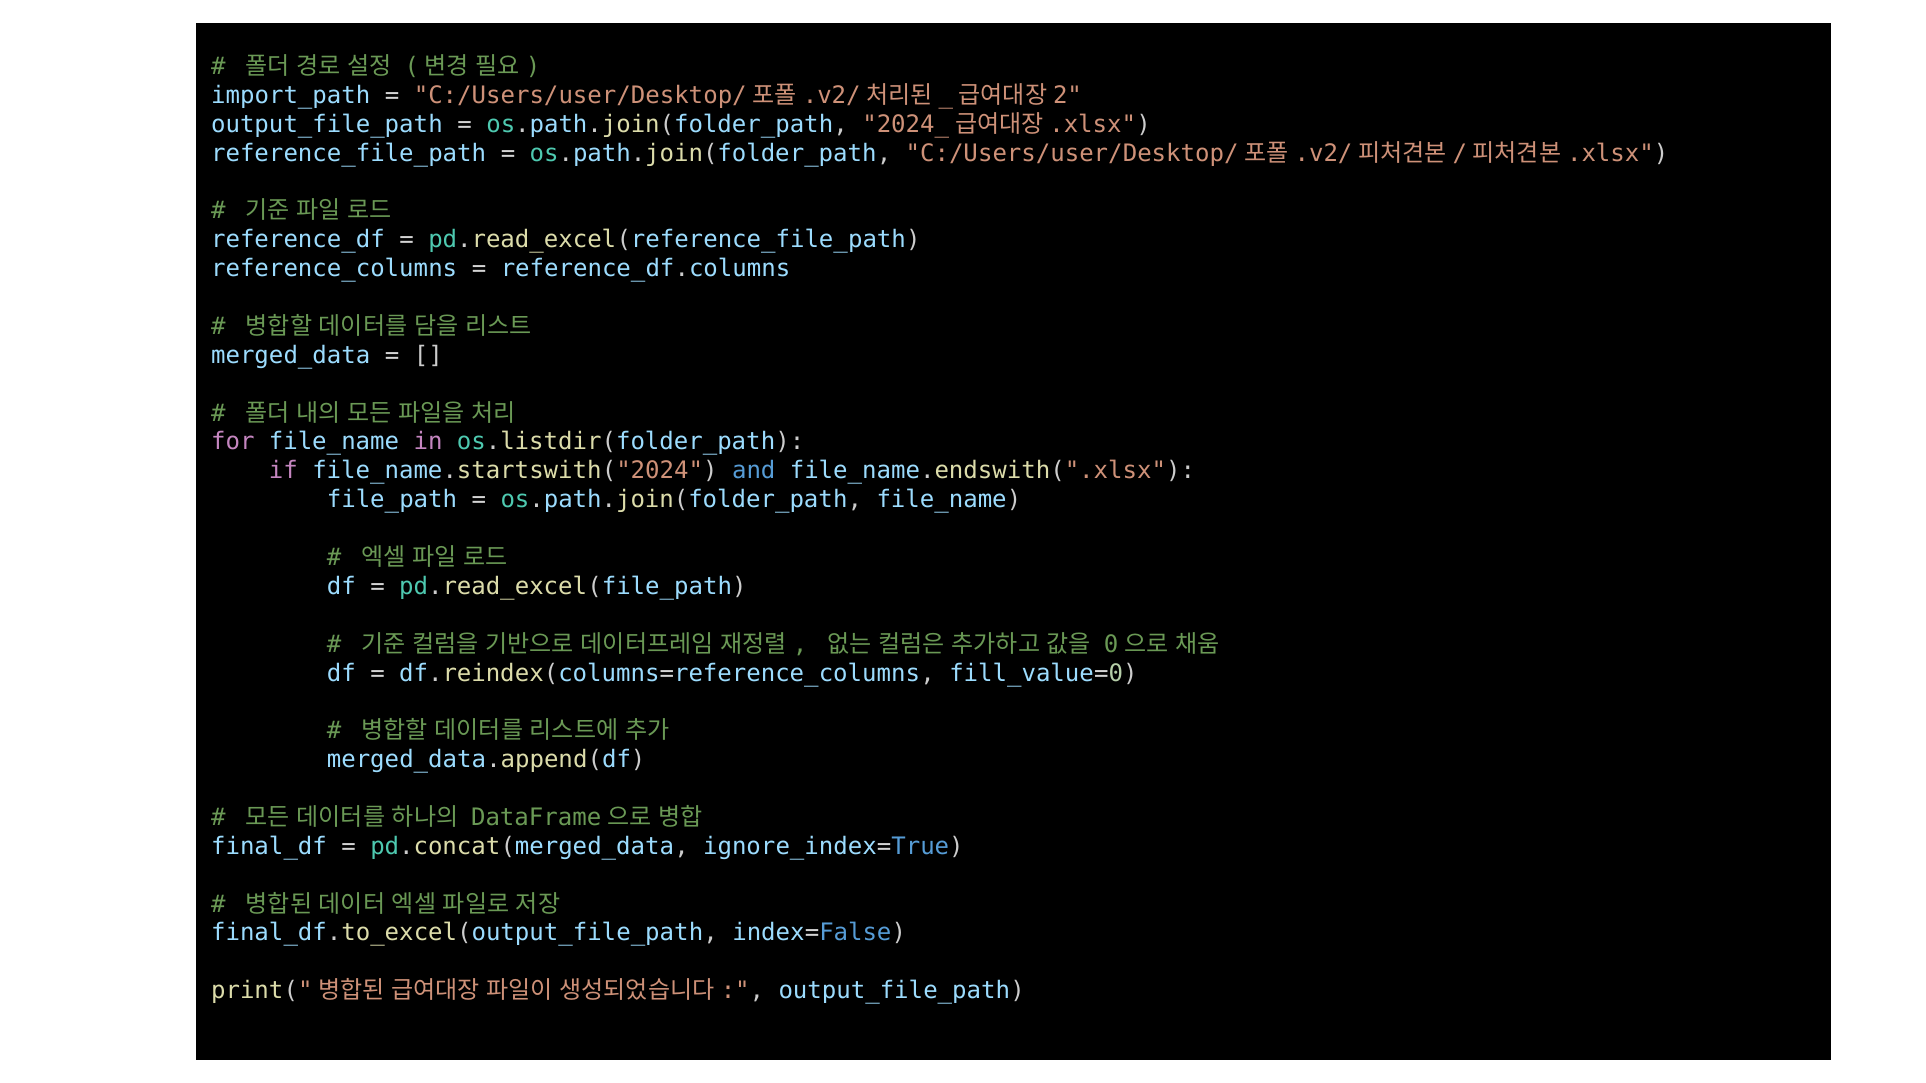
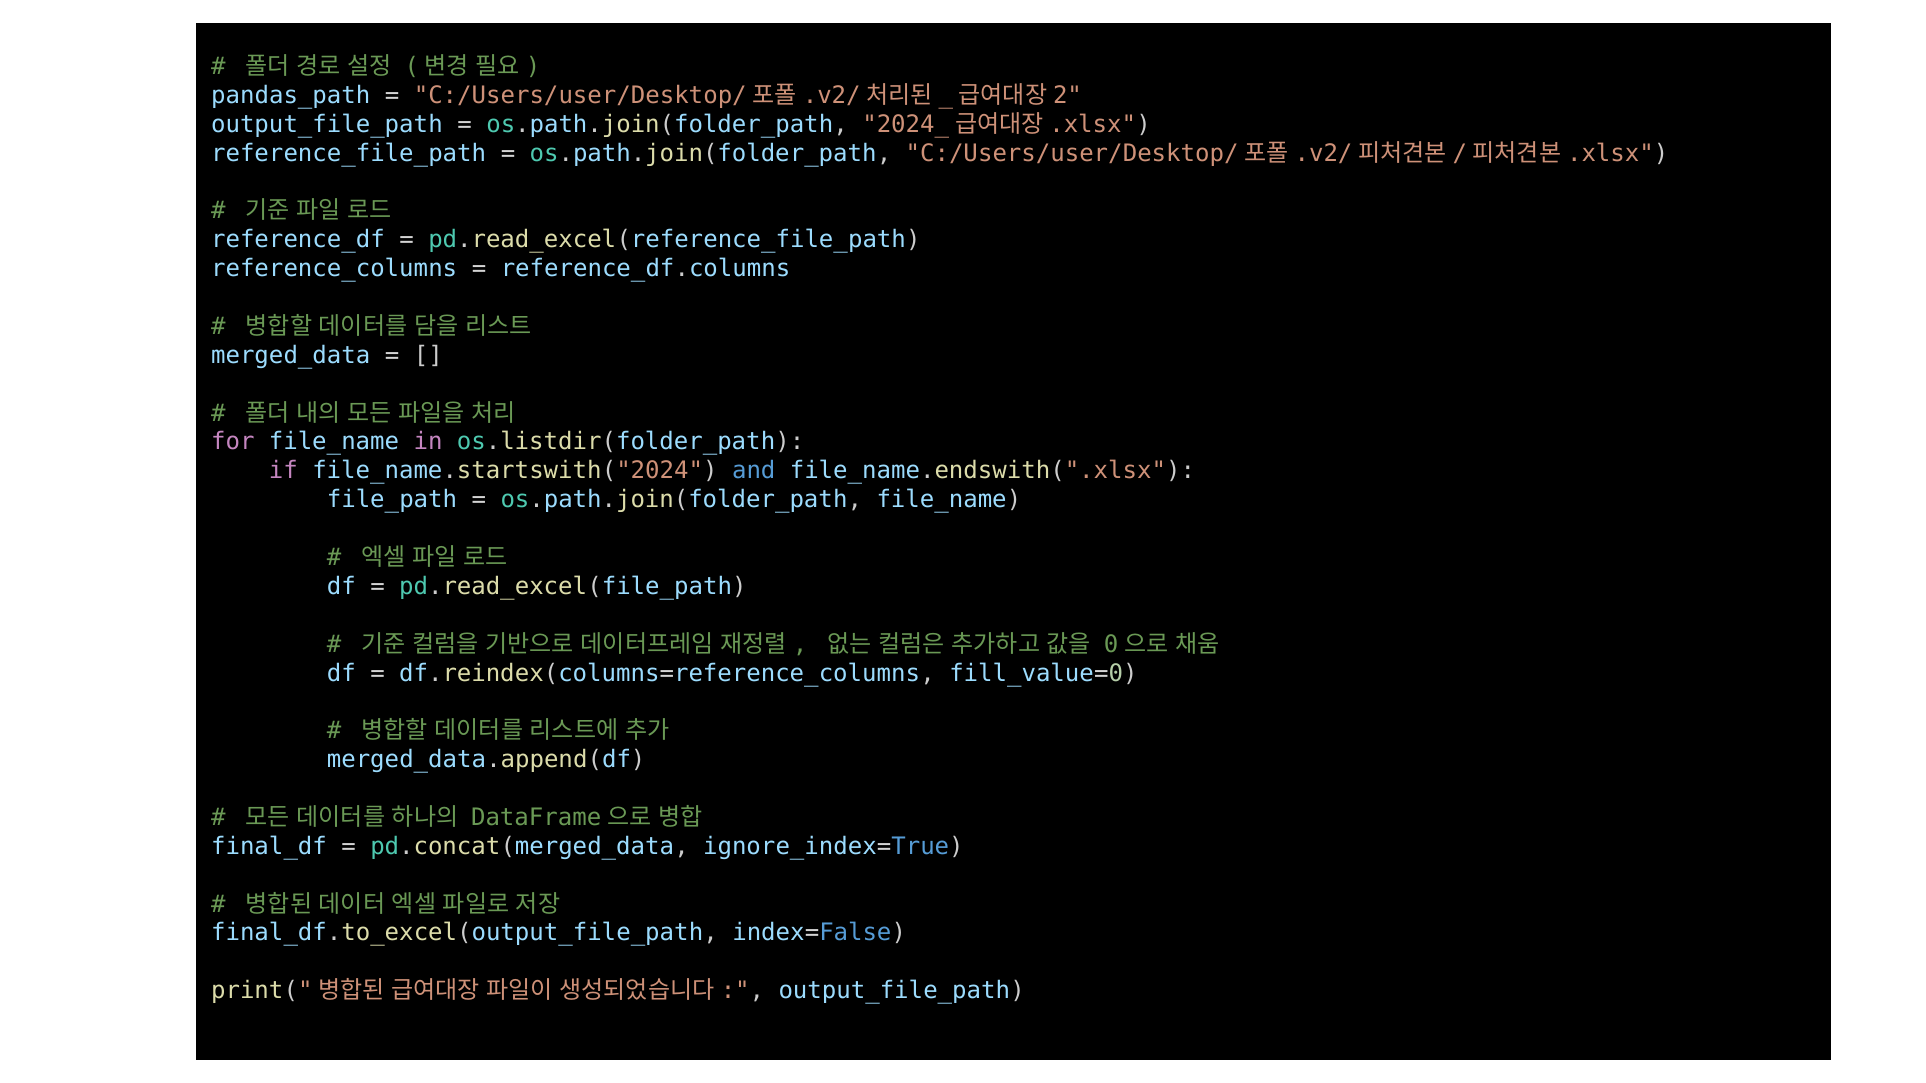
import_path: import_path -> pandas_path (291, 96)
